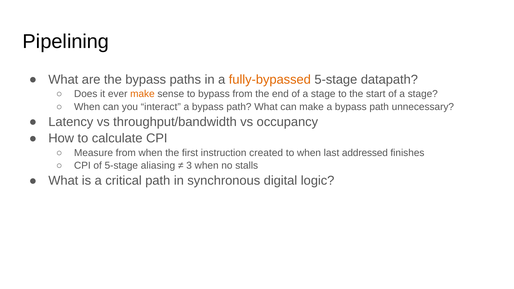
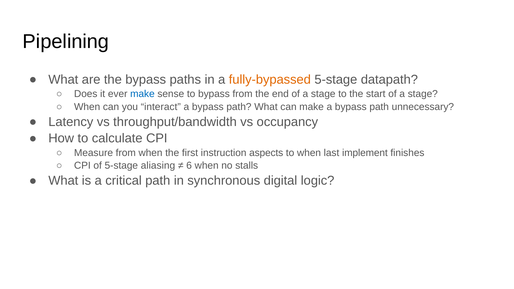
make colour: orange -> blue (142, 94)
created: created -> aspects (266, 153)
addressed: addressed -> implement (365, 153)
3: 3 -> 6 (189, 166)
